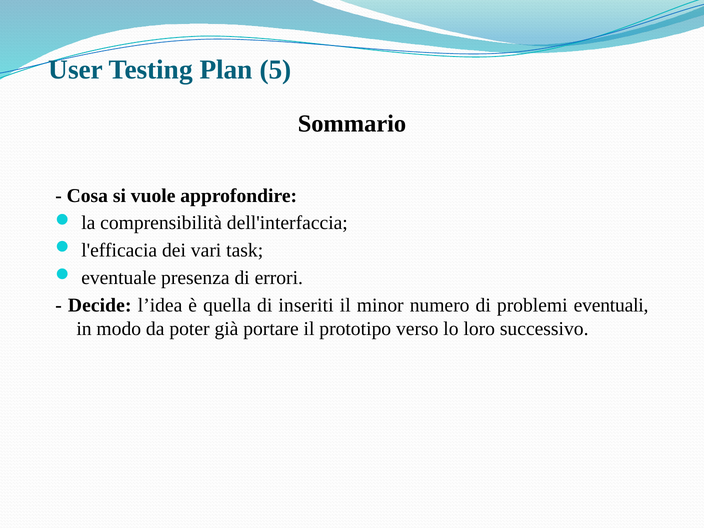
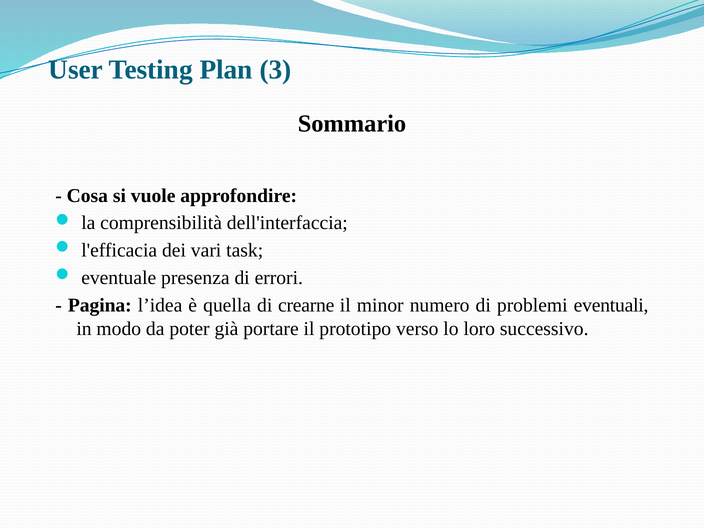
5: 5 -> 3 (275, 70)
Decide: Decide -> Pagina (100, 305)
inseriti: inseriti -> crearne (306, 305)
